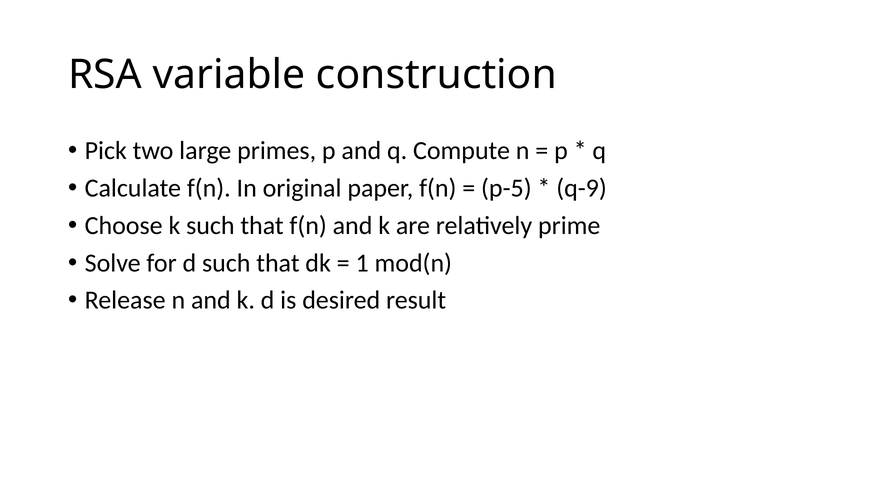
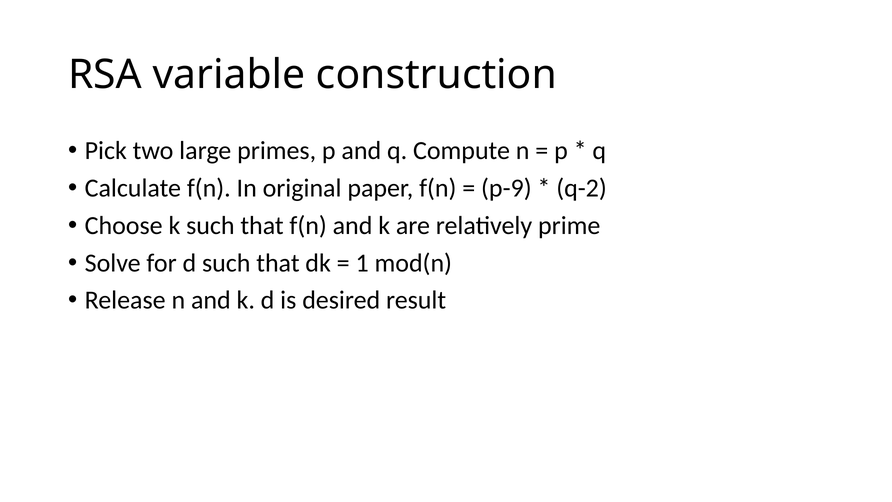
p-5: p-5 -> p-9 (506, 188)
q-9: q-9 -> q-2 (582, 188)
